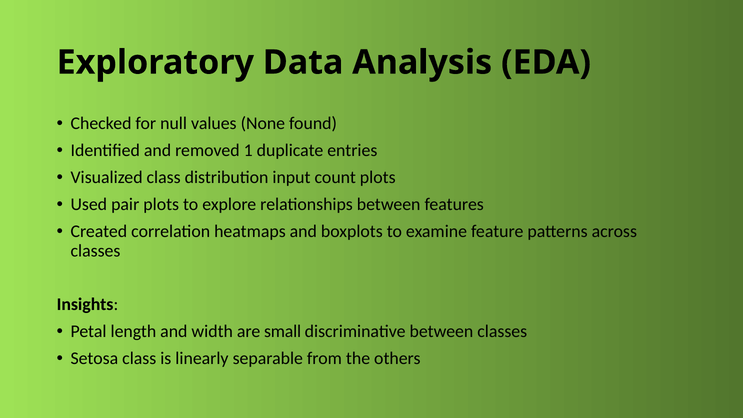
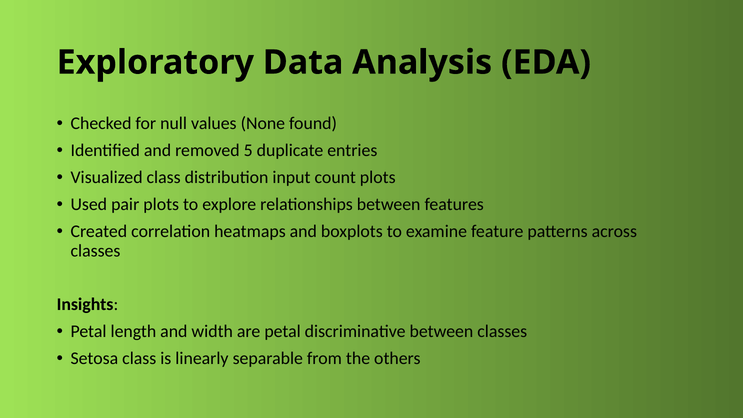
1: 1 -> 5 (248, 151)
are small: small -> petal (283, 331)
